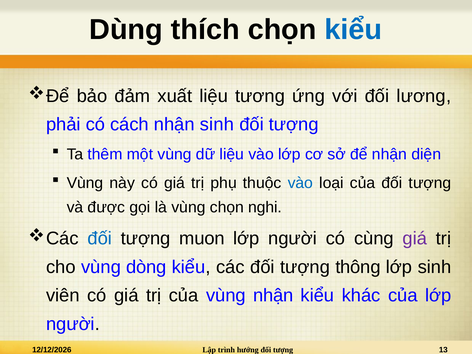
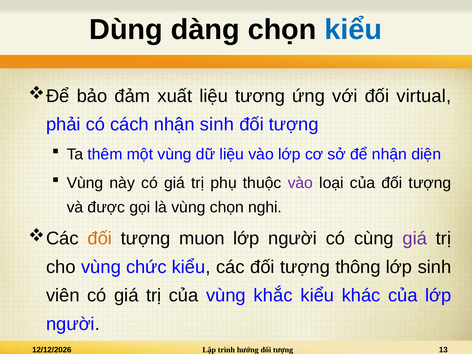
thích: thích -> dàng (205, 30)
lương: lương -> virtual (424, 96)
vào colour: blue -> purple (300, 183)
đối colour: blue -> orange (100, 238)
dòng: dòng -> chức (146, 267)
vùng nhận: nhận -> khắc (273, 296)
